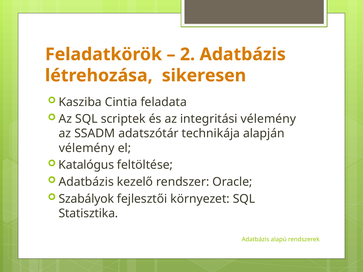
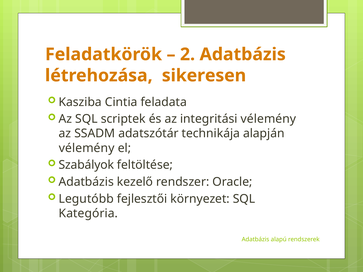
Katalógus: Katalógus -> Szabályok (86, 165)
Szabályok: Szabályok -> Legutóbb (86, 199)
Statisztika: Statisztika -> Kategória (88, 213)
